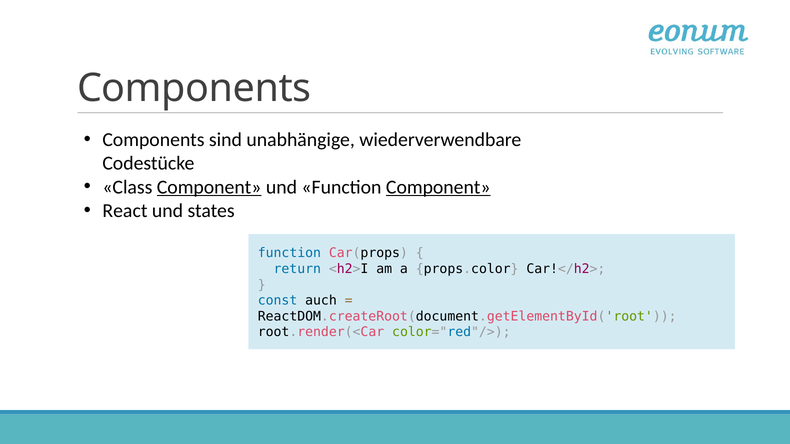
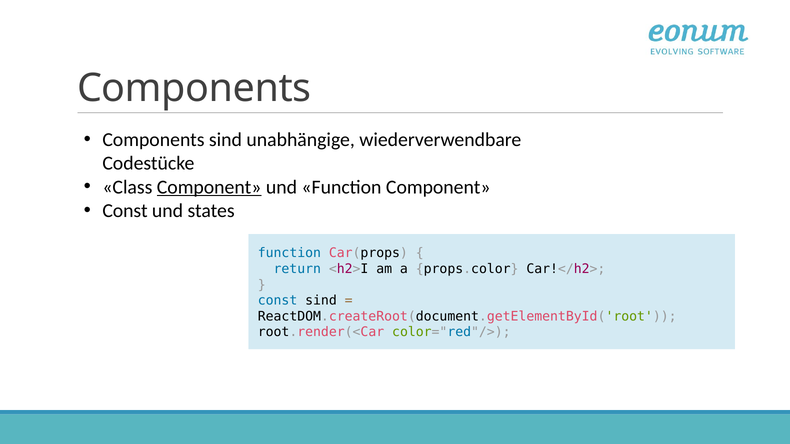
Component underline: present -> none (438, 187)
React: React -> Const (125, 211)
const auch: auch -> sind (321, 301)
